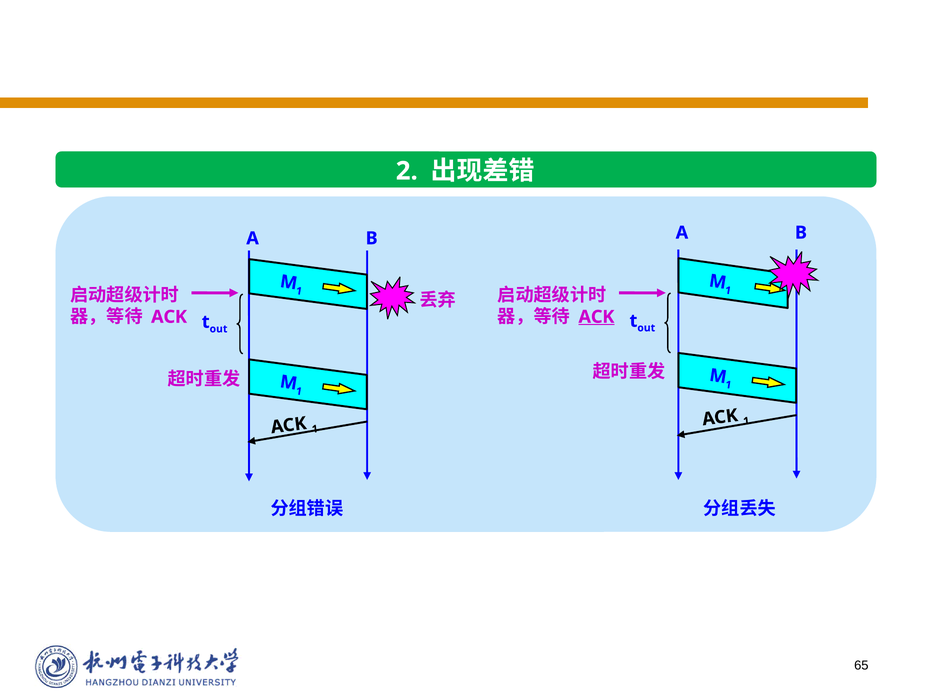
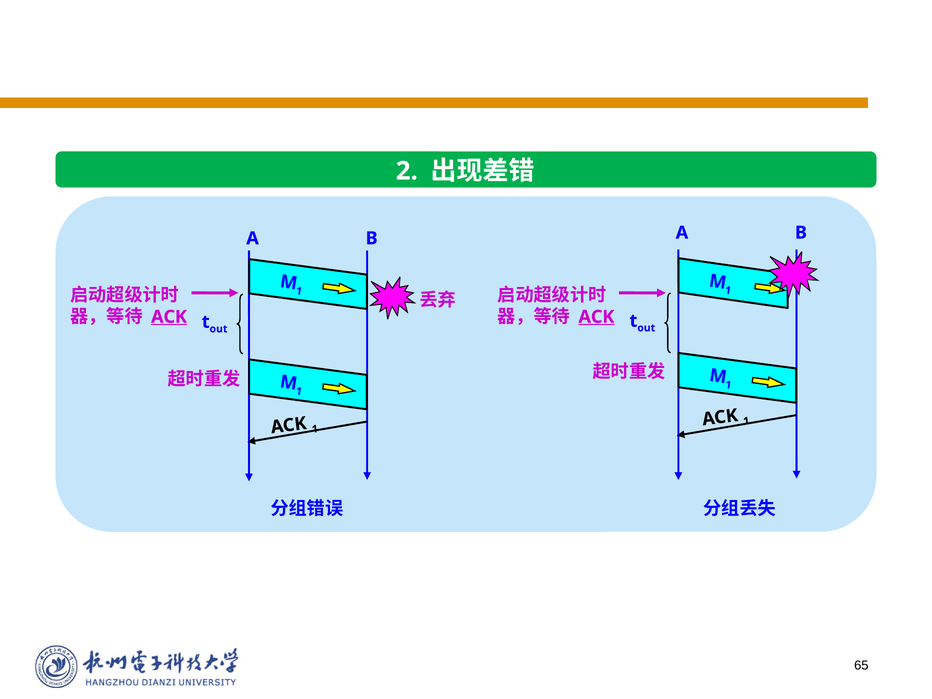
ACK underline: none -> present (169, 317)
